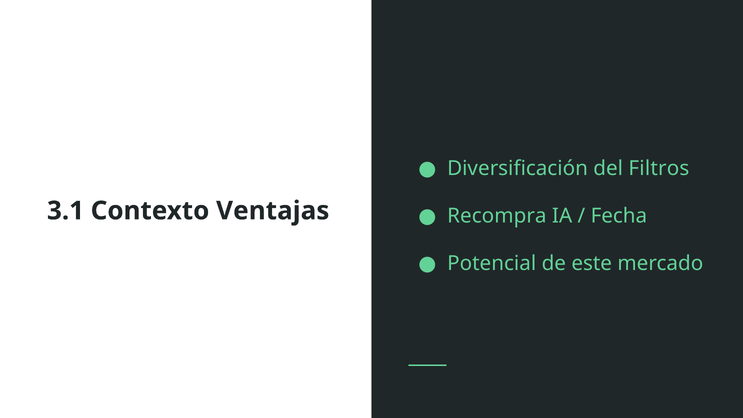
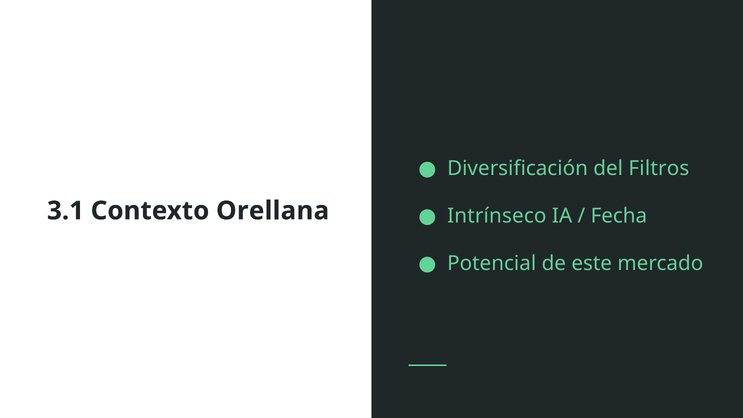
Ventajas: Ventajas -> Orellana (273, 211)
Recompra: Recompra -> Intrínseco (497, 216)
